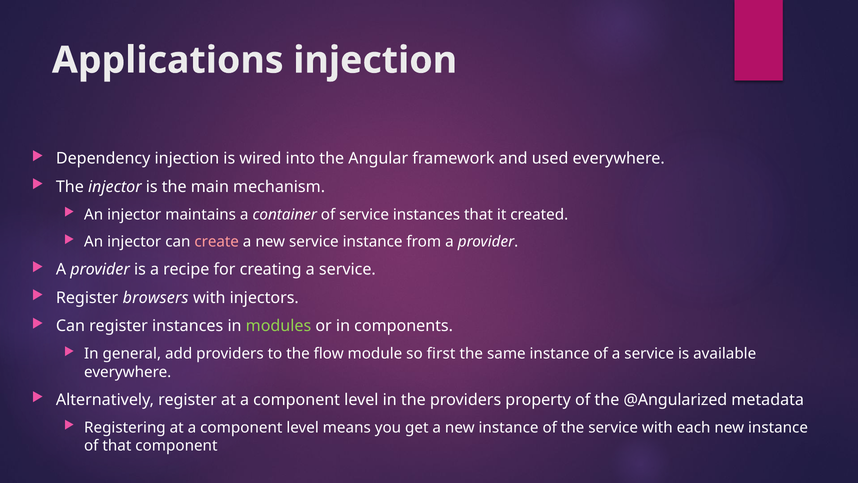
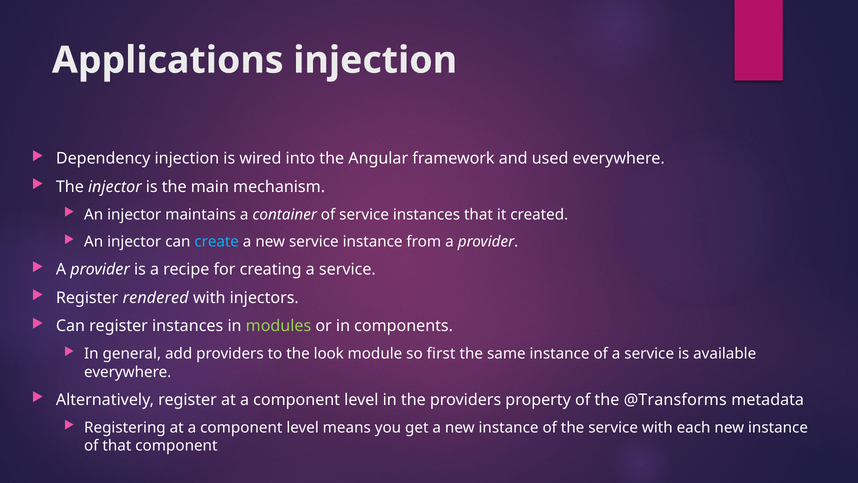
create colour: pink -> light blue (217, 242)
browsers: browsers -> rendered (156, 298)
flow: flow -> look (329, 353)
@Angularized: @Angularized -> @Transforms (675, 400)
